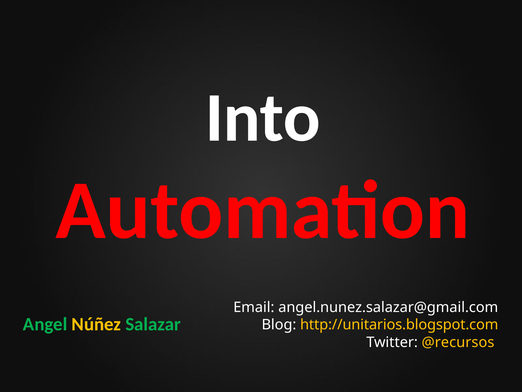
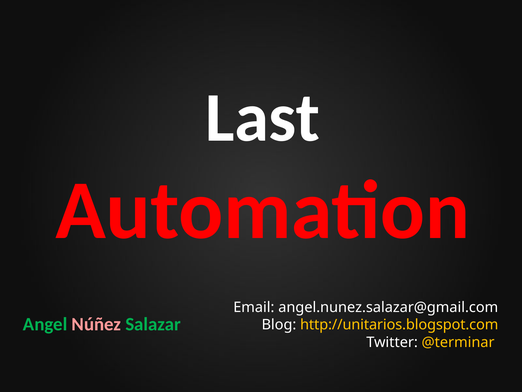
Into: Into -> Last (263, 118)
Núñez colour: yellow -> pink (96, 324)
@recursos: @recursos -> @terminar (458, 342)
